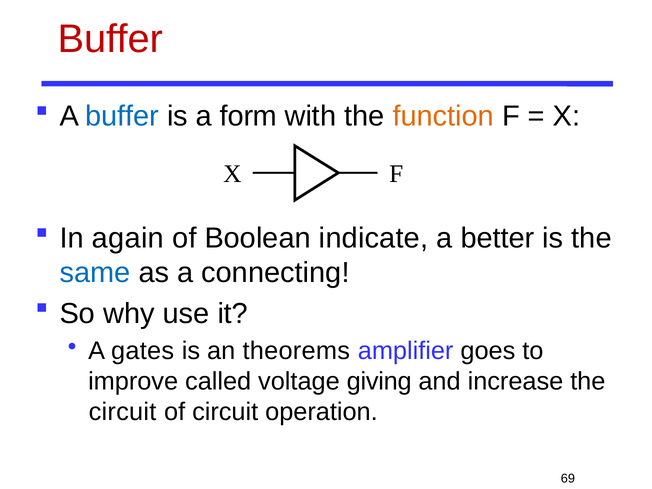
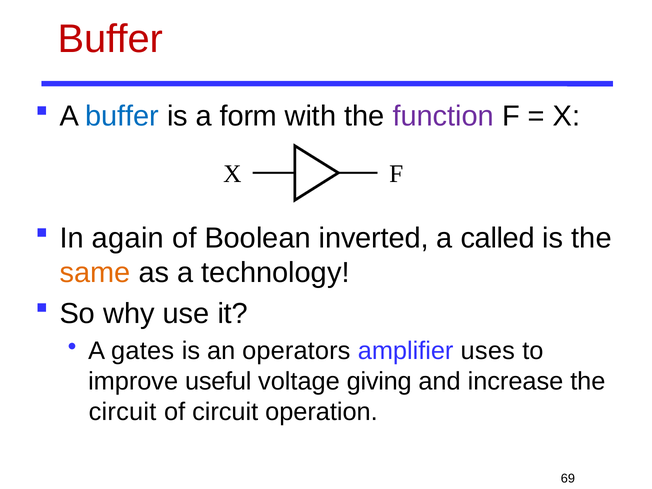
function colour: orange -> purple (443, 116)
indicate: indicate -> inverted (374, 238)
better: better -> called (498, 238)
same colour: blue -> orange (95, 273)
connecting: connecting -> technology (275, 273)
theorems: theorems -> operators (296, 351)
goes: goes -> uses (488, 351)
called: called -> useful (218, 381)
